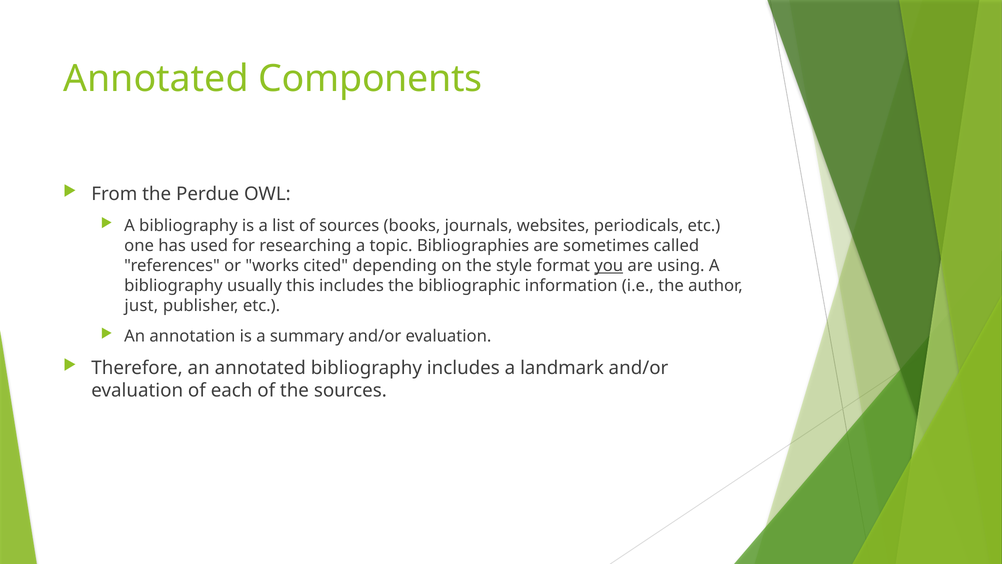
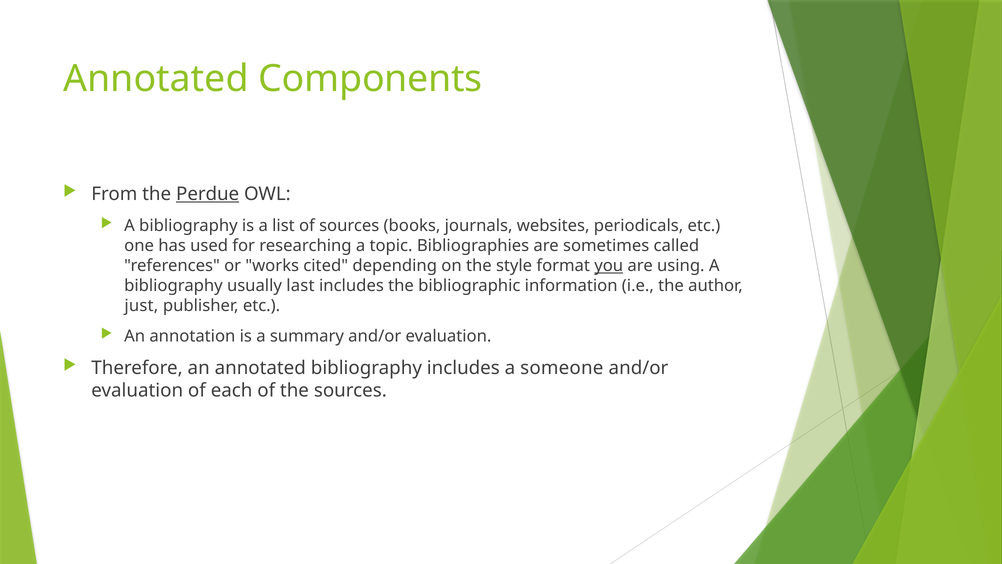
Perdue underline: none -> present (208, 194)
this: this -> last (300, 286)
landmark: landmark -> someone (562, 368)
